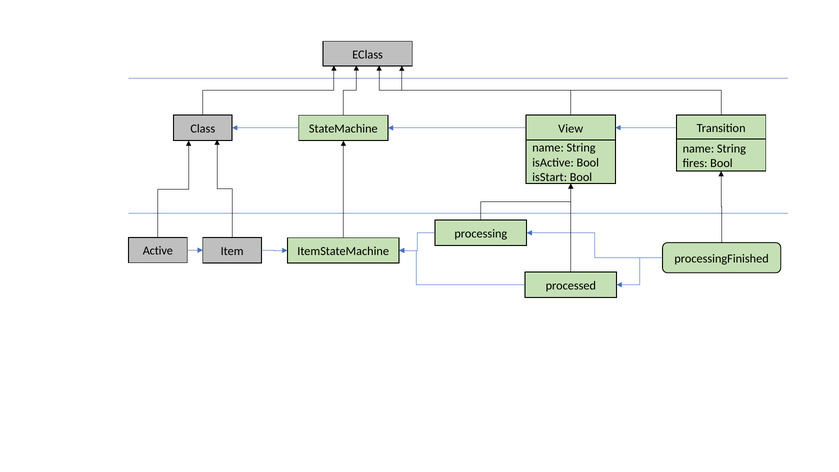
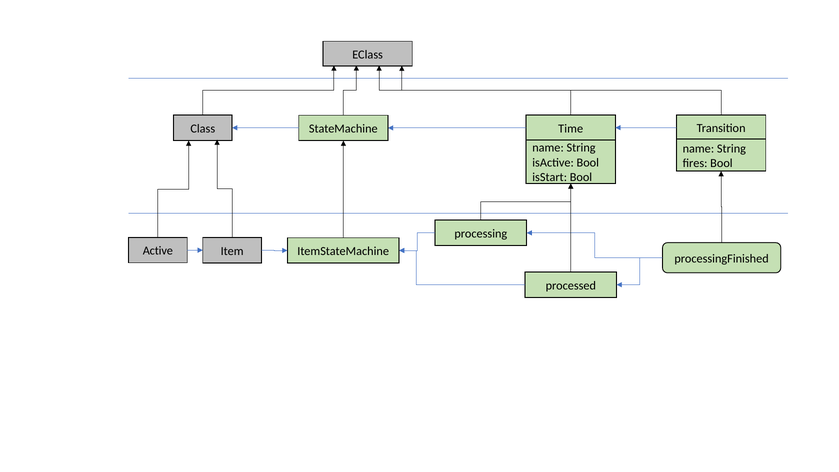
View: View -> Time (571, 128)
